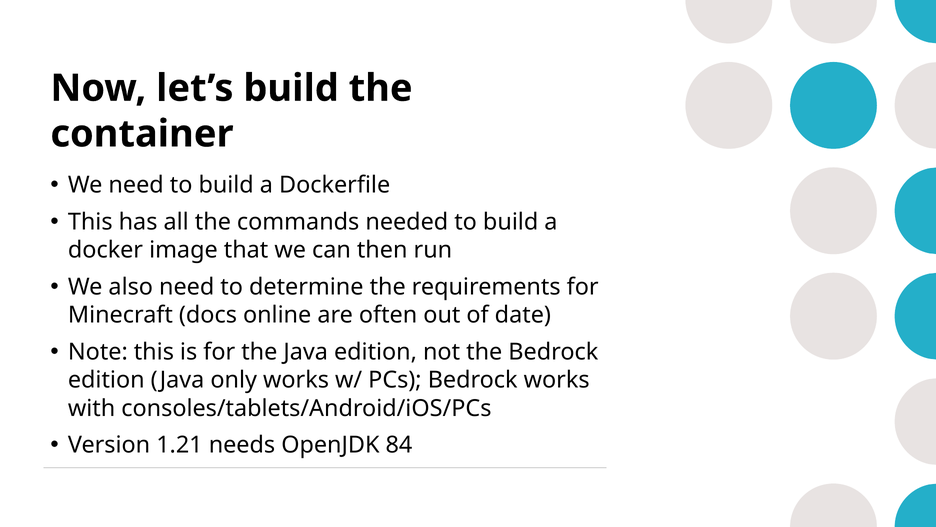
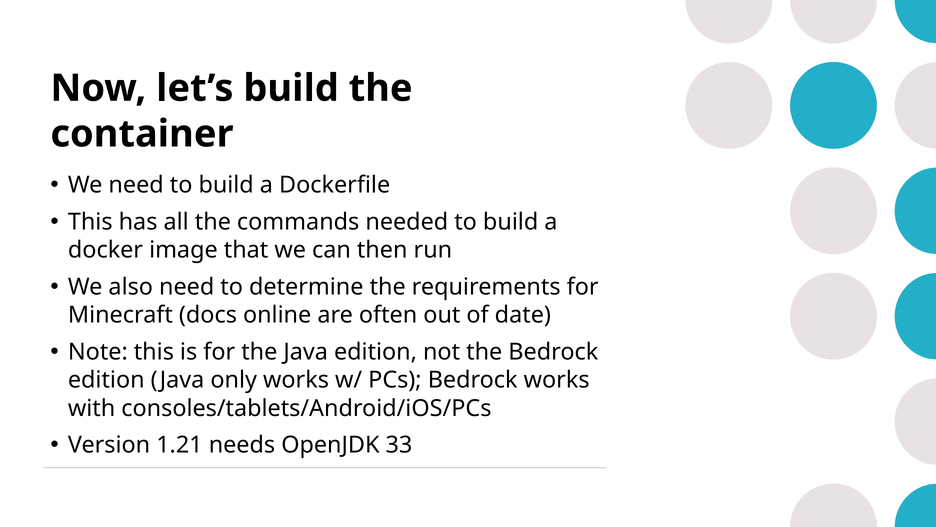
84: 84 -> 33 (399, 445)
